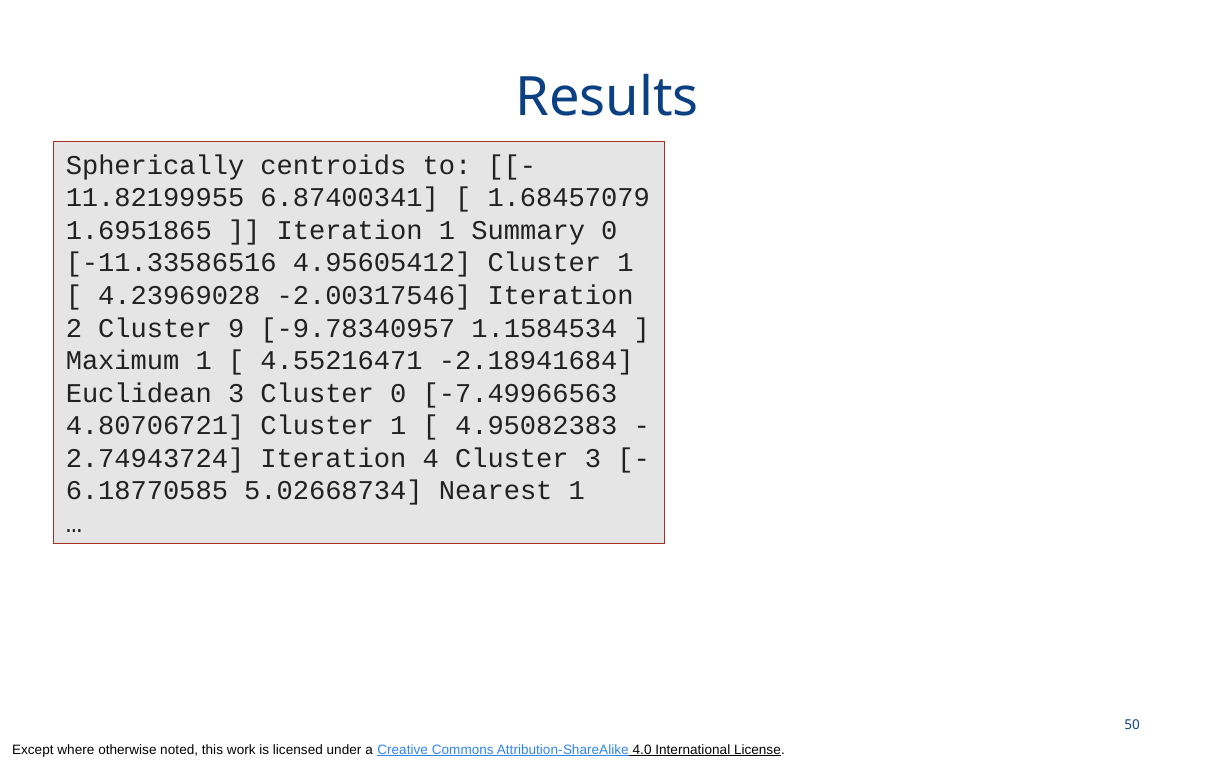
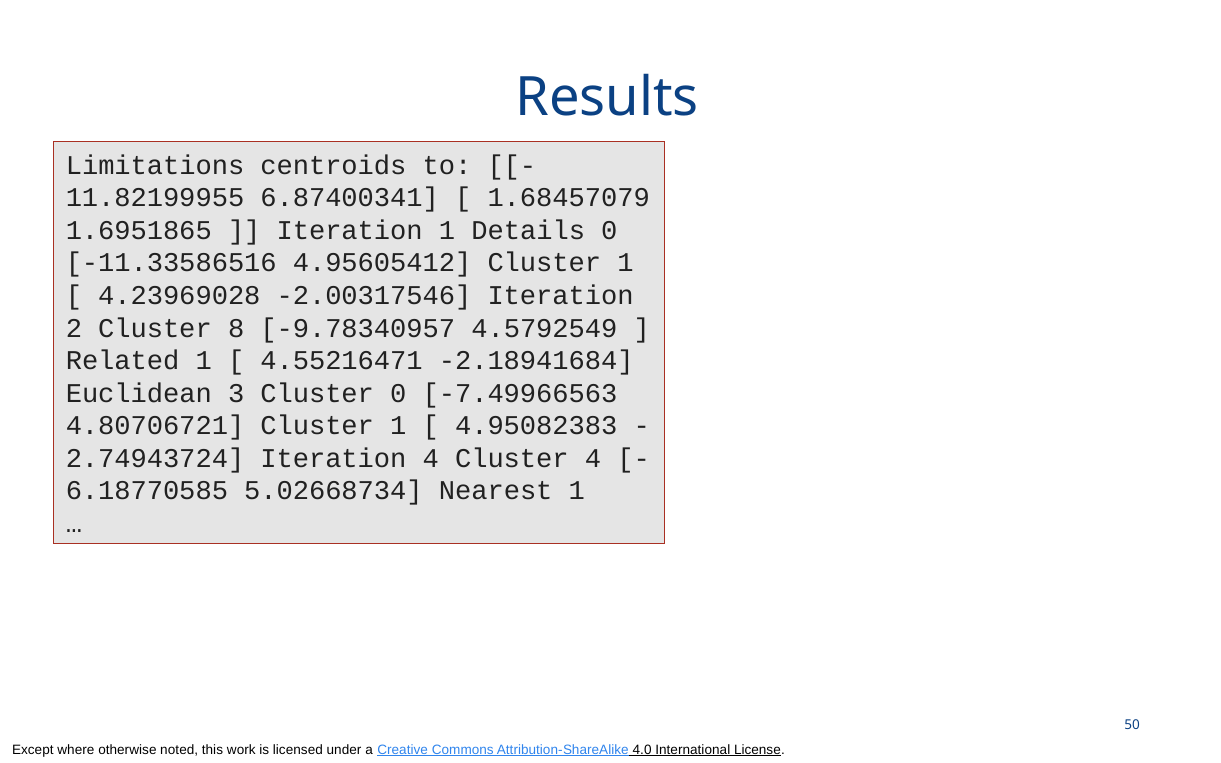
Spherically: Spherically -> Limitations (155, 165)
Summary: Summary -> Details (528, 231)
9: 9 -> 8 (236, 328)
1.1584534: 1.1584534 -> 4.5792549 (544, 328)
Maximum: Maximum -> Related (123, 361)
Cluster 3: 3 -> 4 (593, 458)
